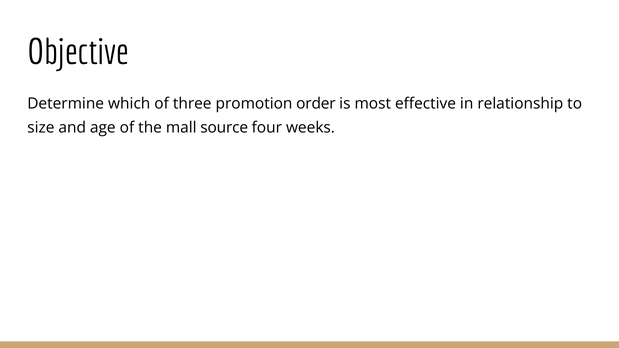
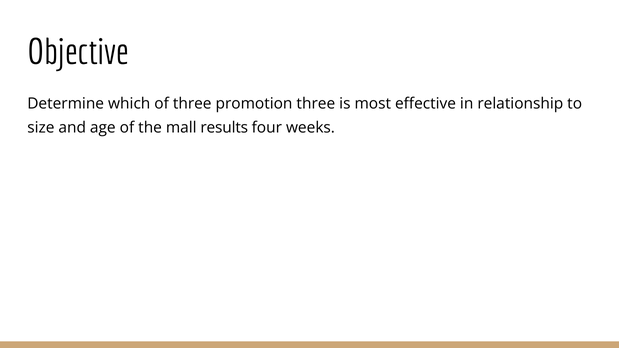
promotion order: order -> three (316, 104)
source: source -> results (224, 128)
